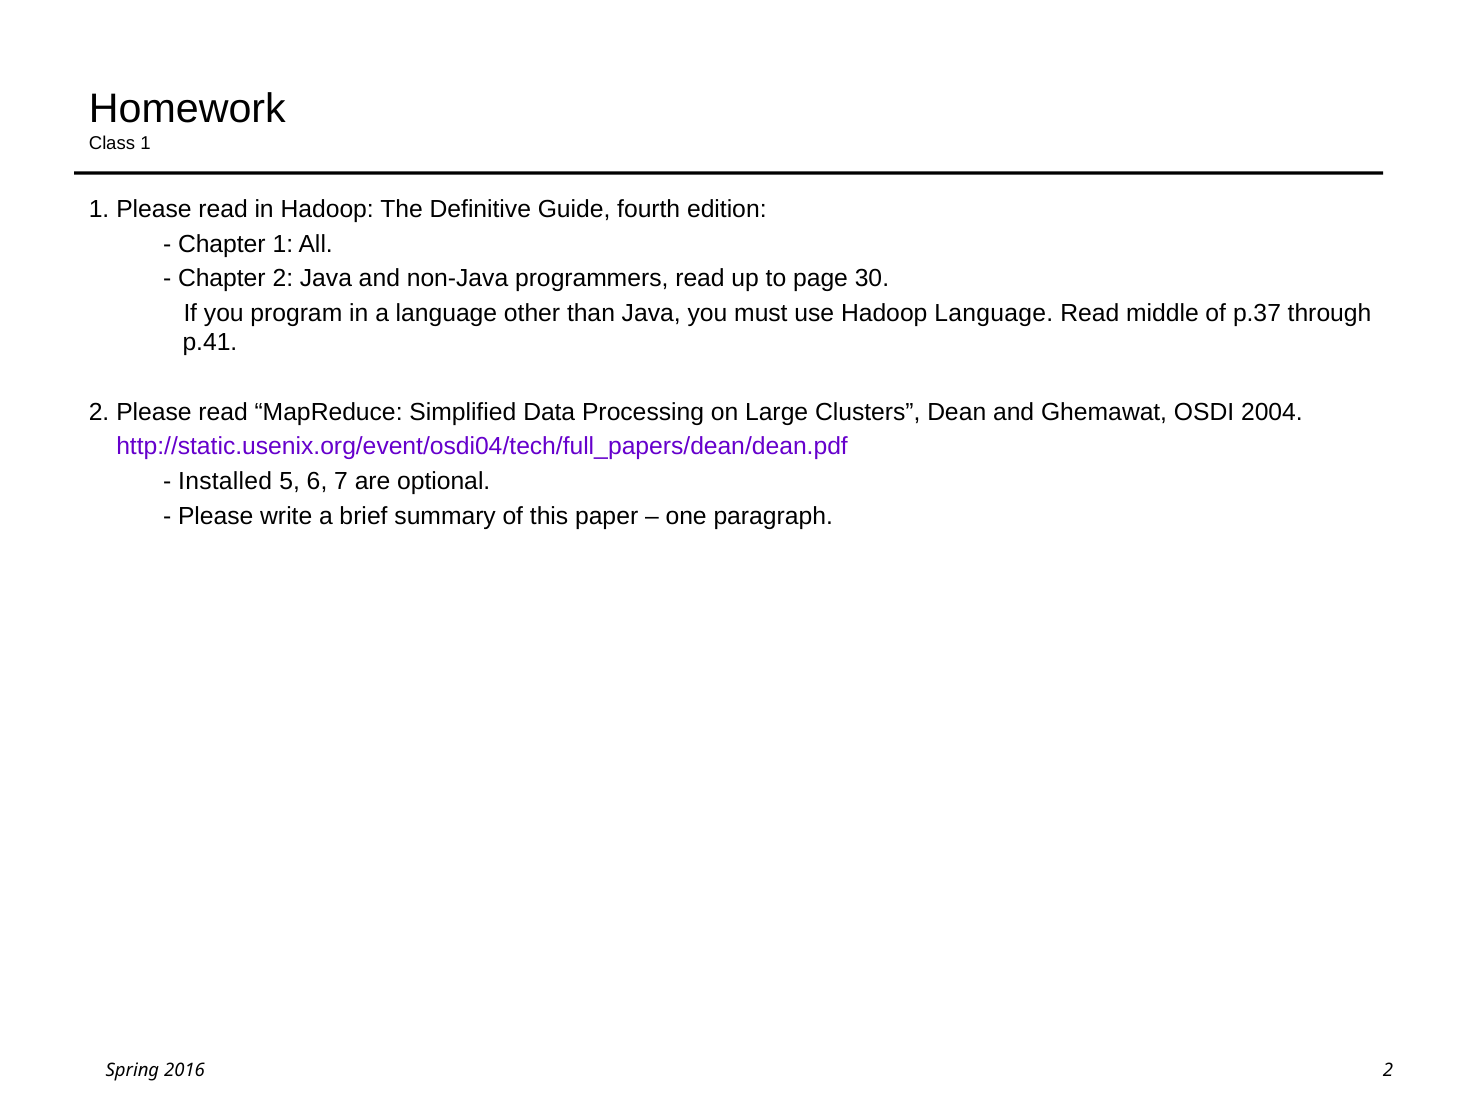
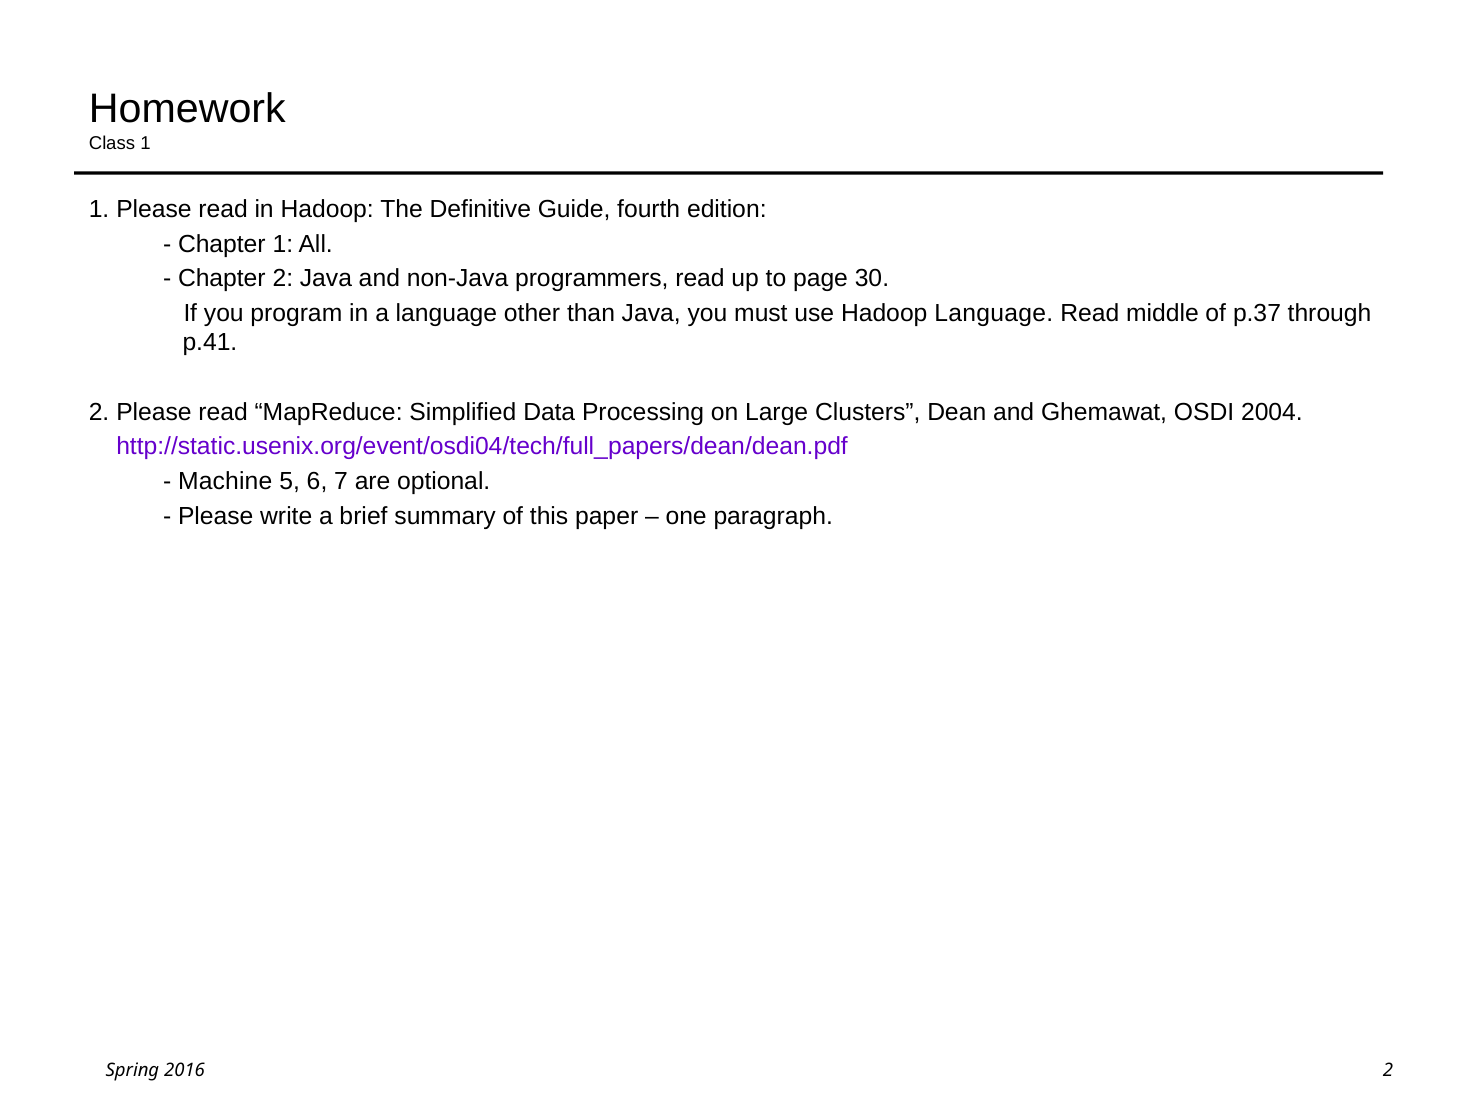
Installed: Installed -> Machine (225, 481)
